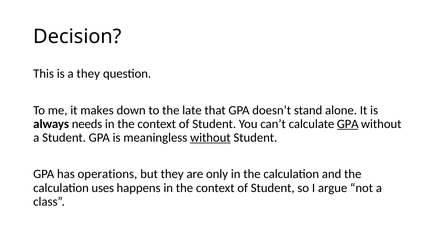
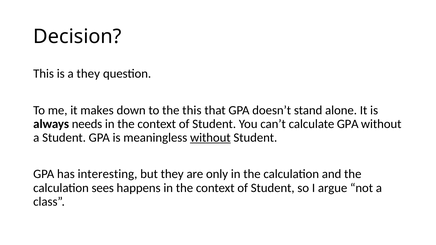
the late: late -> this (192, 110)
GPA underline: present -> none (348, 124)
operations: operations -> interesting (107, 174)
uses: uses -> sees (103, 188)
